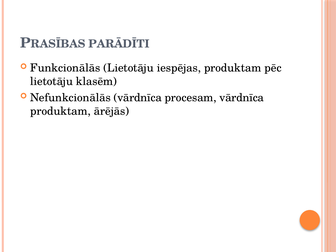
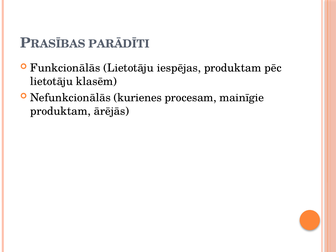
Nefunkcionālās vārdnīca: vārdnīca -> kurienes (138, 98)
procesam vārdnīca: vārdnīca -> mainīgie (242, 98)
